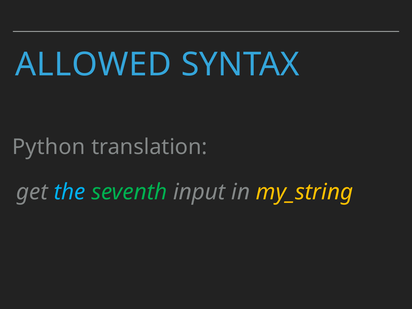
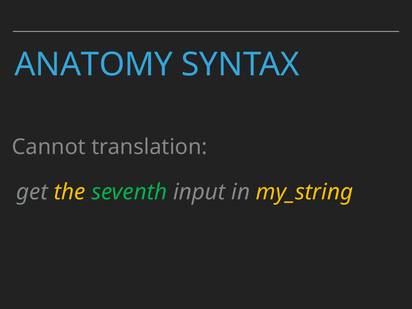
ALLOWED: ALLOWED -> ANATOMY (94, 65)
Python: Python -> Cannot (49, 147)
the colour: light blue -> yellow (70, 192)
